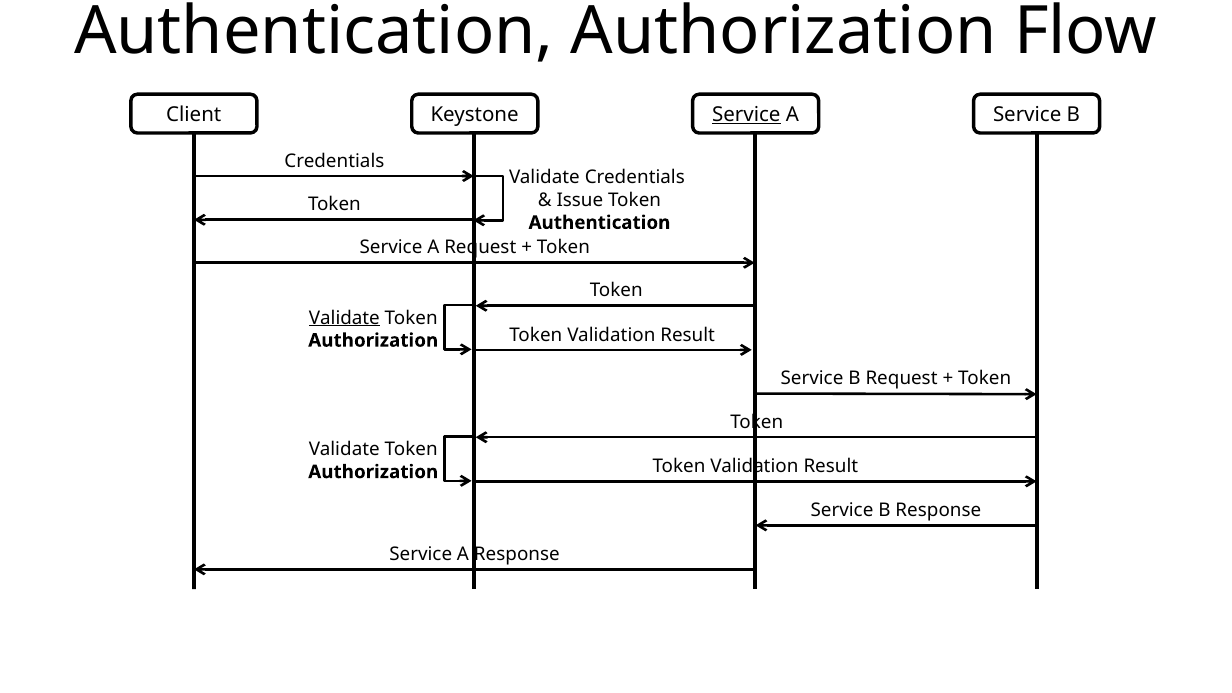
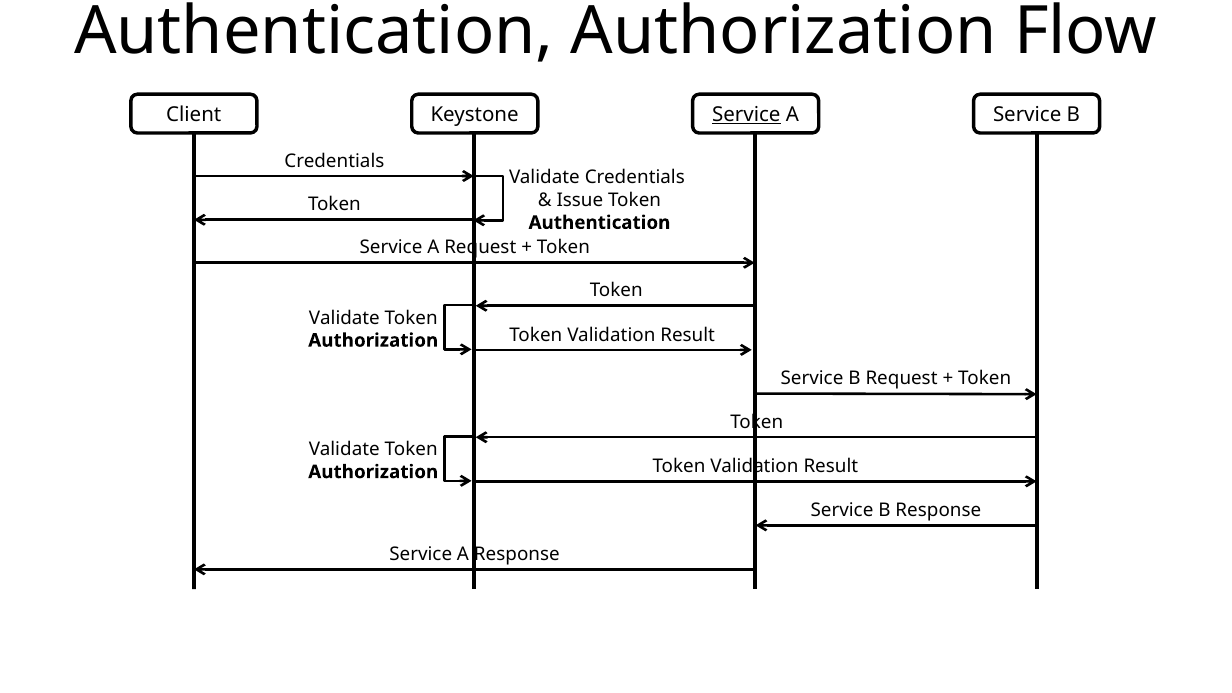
Validate underline: present -> none (344, 318)
